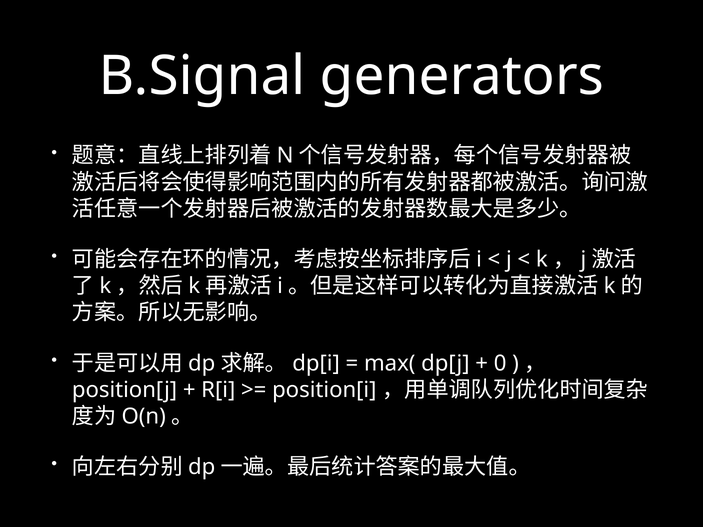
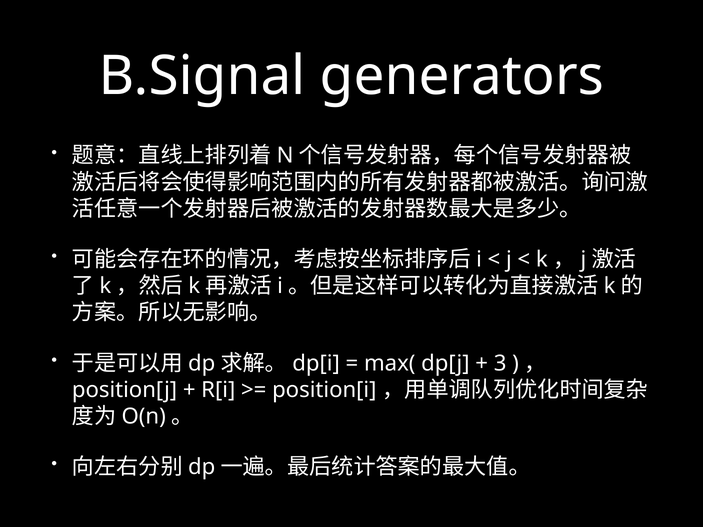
0: 0 -> 3 (500, 363)
